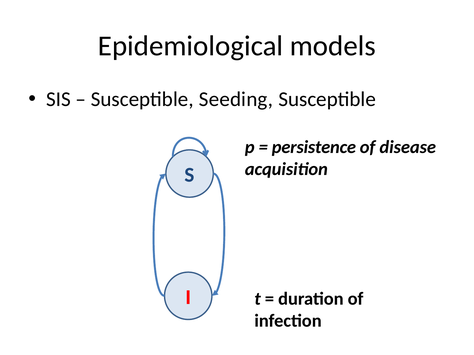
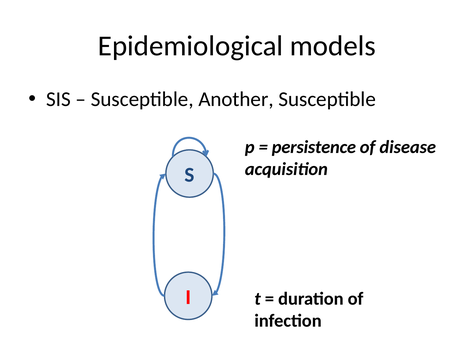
Seeding: Seeding -> Another (236, 99)
